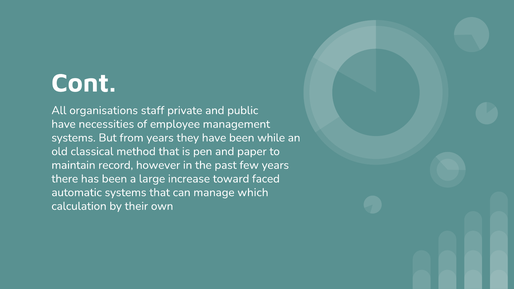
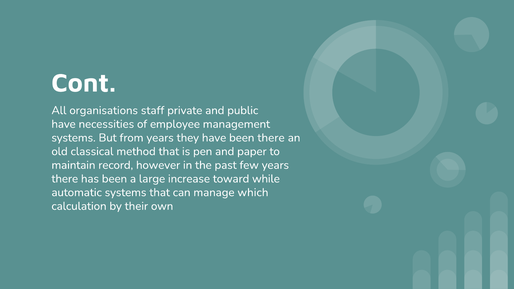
been while: while -> there (271, 138)
faced: faced -> while (266, 179)
